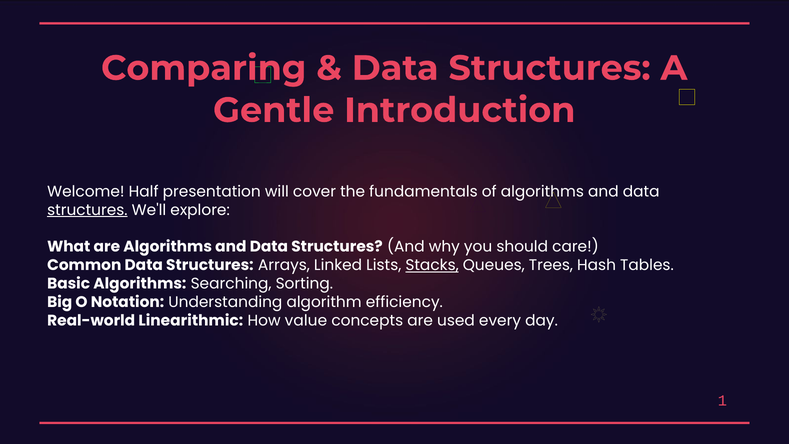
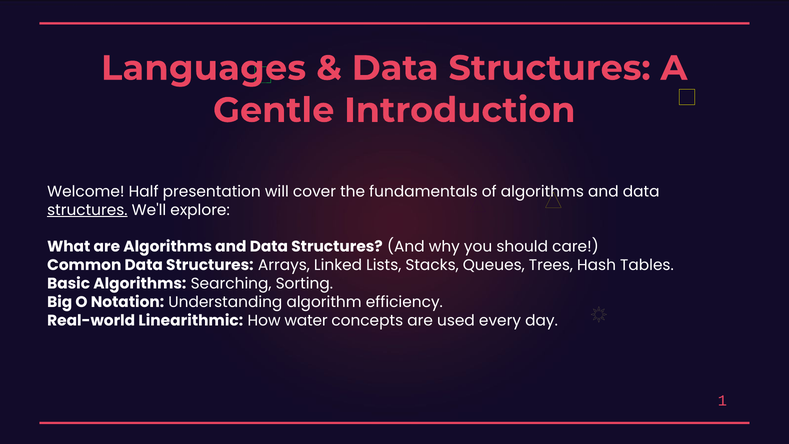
Comparing: Comparing -> Languages (204, 68)
Stacks underline: present -> none (432, 265)
value: value -> water (306, 321)
